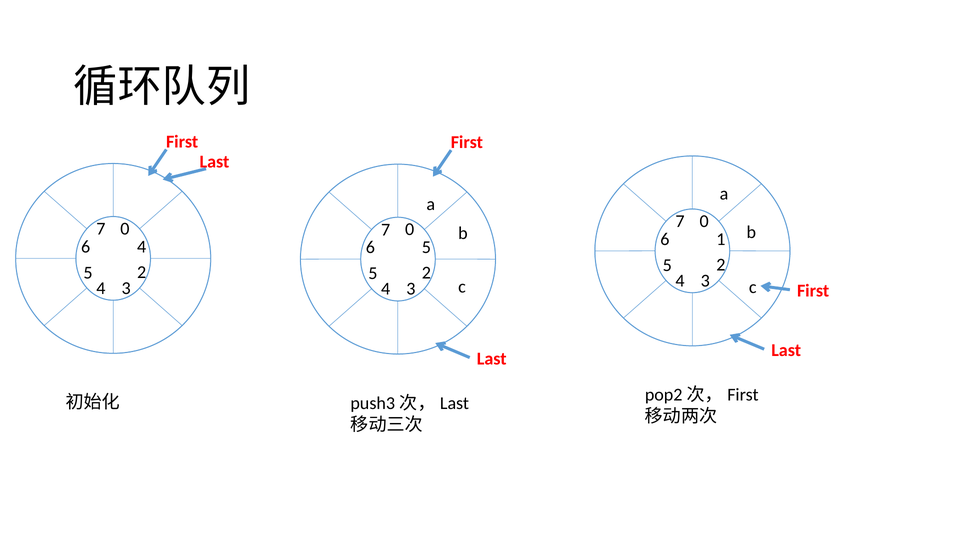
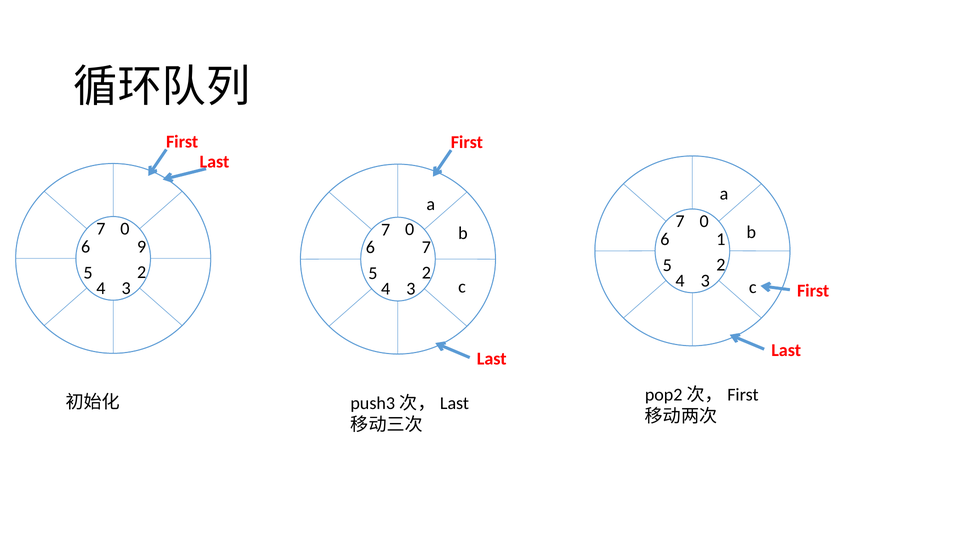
6 4: 4 -> 9 (142, 247)
6 5: 5 -> 7 (426, 247)
